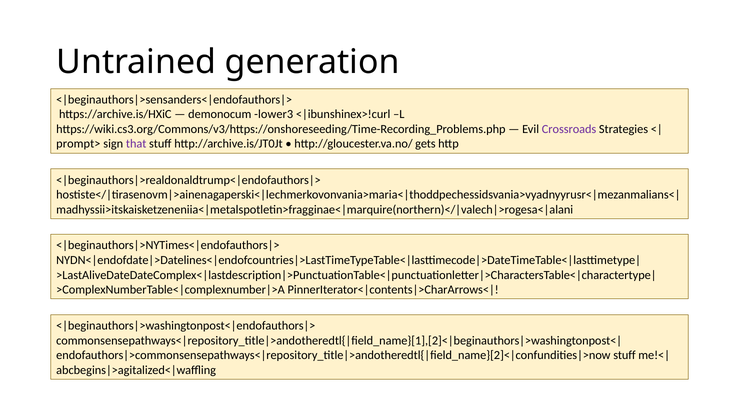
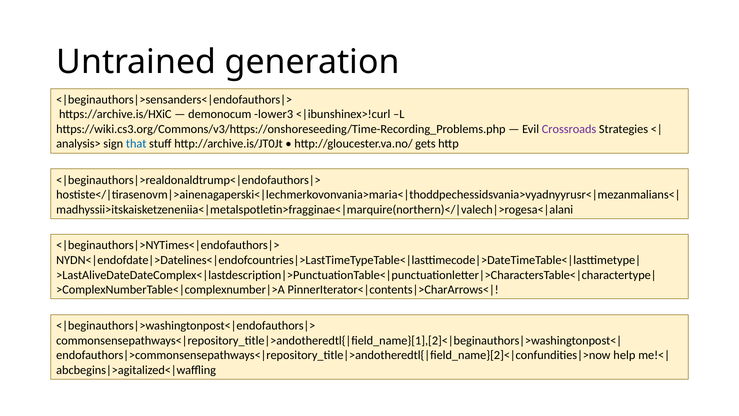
prompt>: prompt> -> analysis> (78, 144)
that colour: purple -> blue (136, 144)
stuff: stuff -> help (624, 355)
